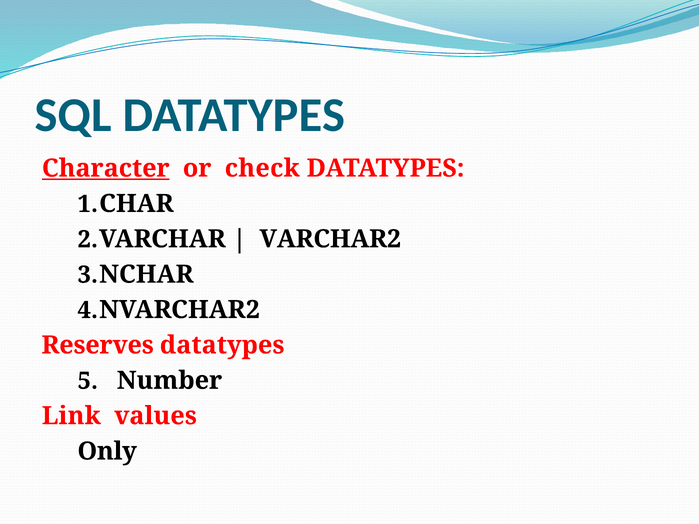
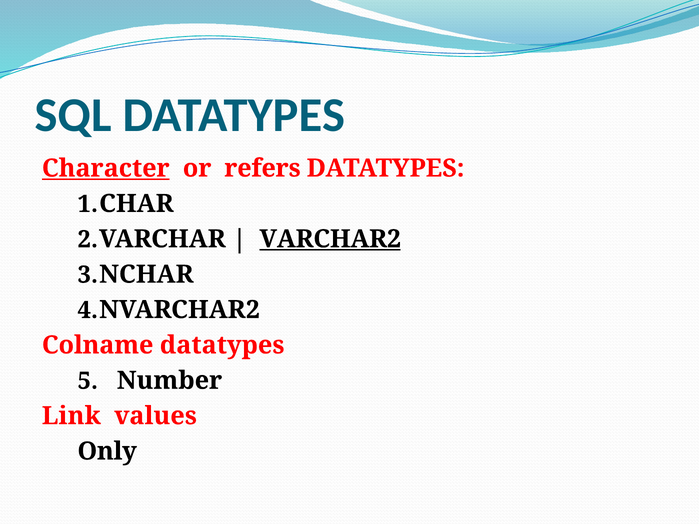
check: check -> refers (262, 168)
VARCHAR2 underline: none -> present (330, 239)
Reserves: Reserves -> Colname (98, 345)
